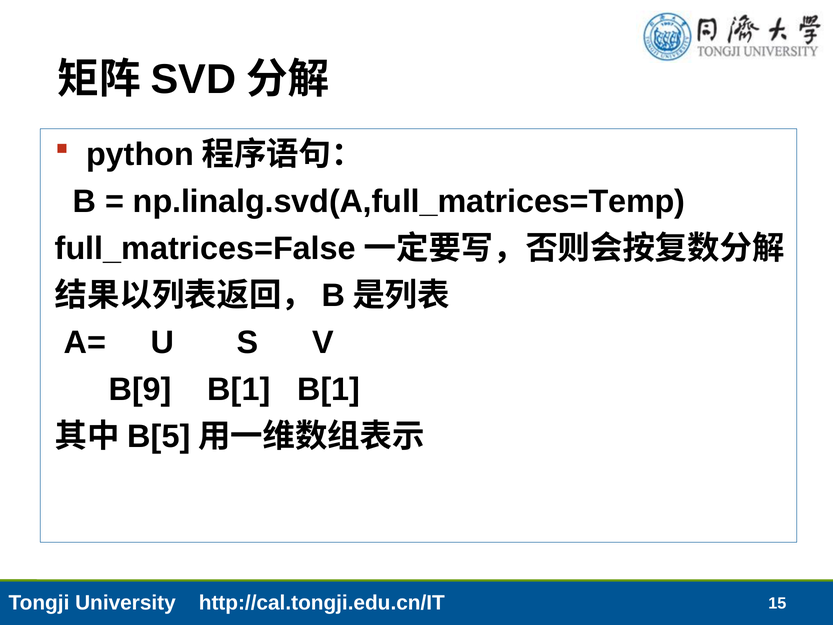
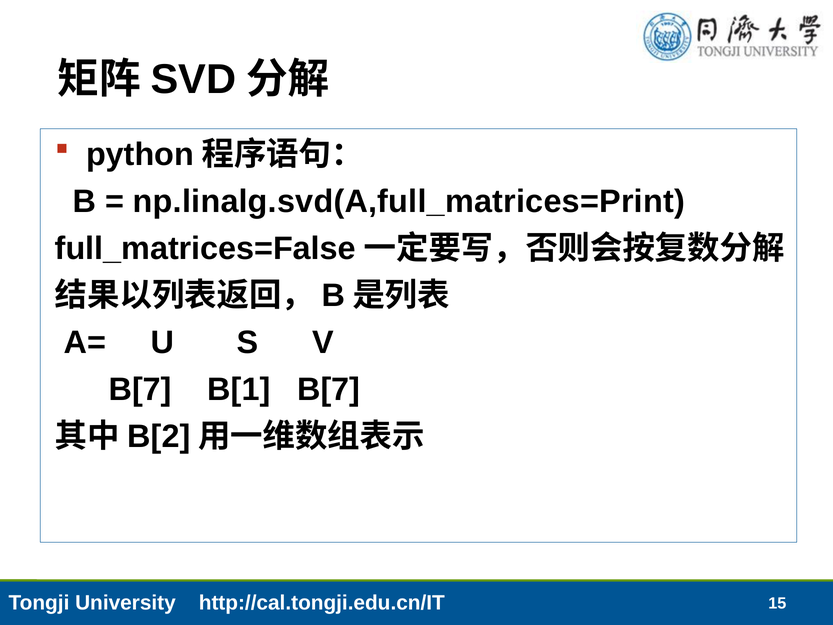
np.linalg.svd(A,full_matrices=Temp: np.linalg.svd(A,full_matrices=Temp -> np.linalg.svd(A,full_matrices=Print (409, 202)
B[9: B[9 -> B[7 (140, 390)
B[1 B[1: B[1 -> B[7 (329, 390)
B[5: B[5 -> B[2 (159, 437)
